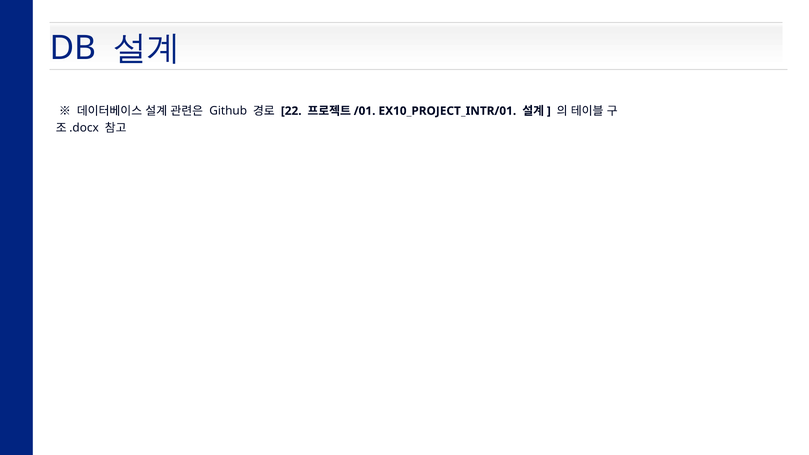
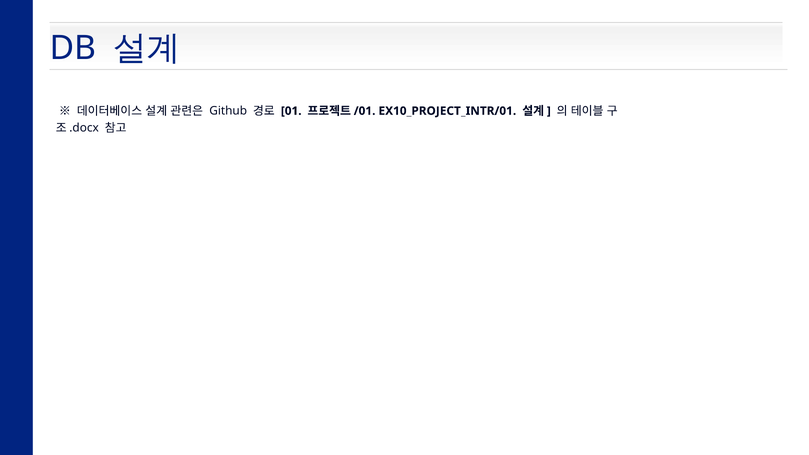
22: 22 -> 01 (291, 111)
